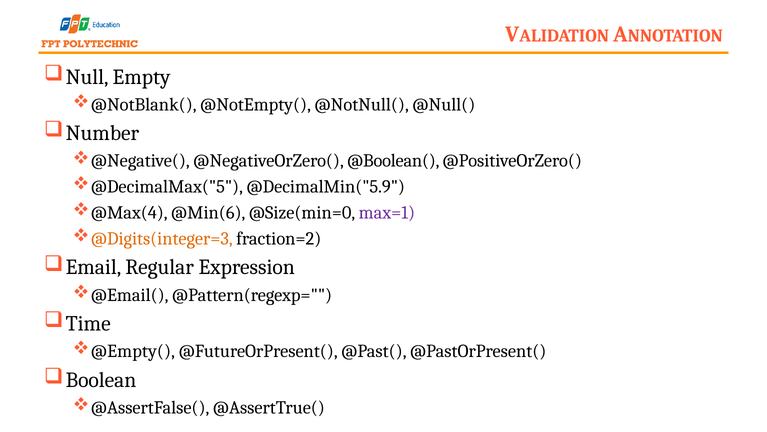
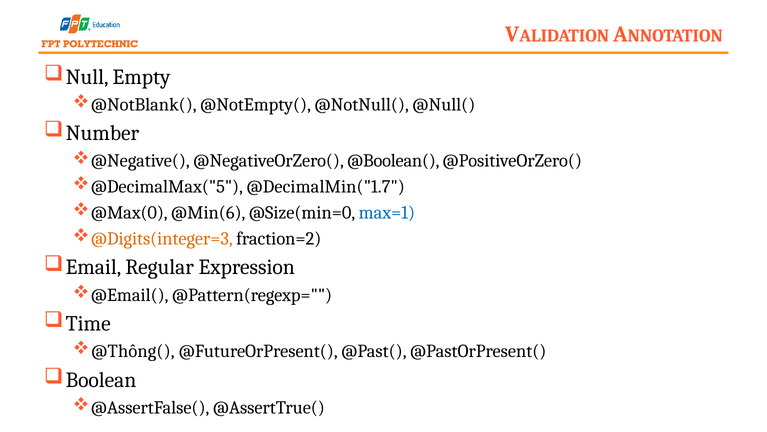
@DecimalMin("5.9: @DecimalMin("5.9 -> @DecimalMin("1.7 (326, 187)
@Max(4: @Max(4 -> @Max(0 (129, 212)
max=1 colour: purple -> blue (387, 212)
@Empty(: @Empty( -> @Thông( (133, 351)
